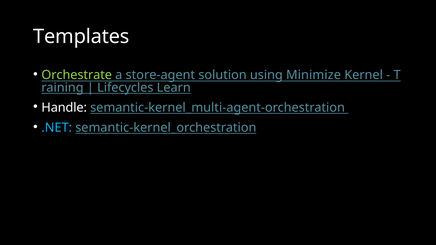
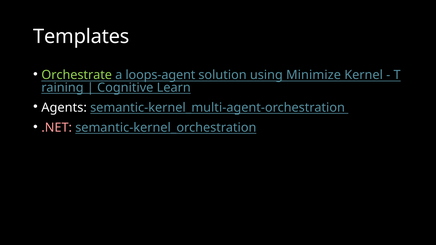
store-agent: store-agent -> loops-agent (160, 75)
Lifecycles: Lifecycles -> Cognitive (125, 88)
Handle: Handle -> Agents (64, 108)
.NET colour: light blue -> pink (57, 128)
